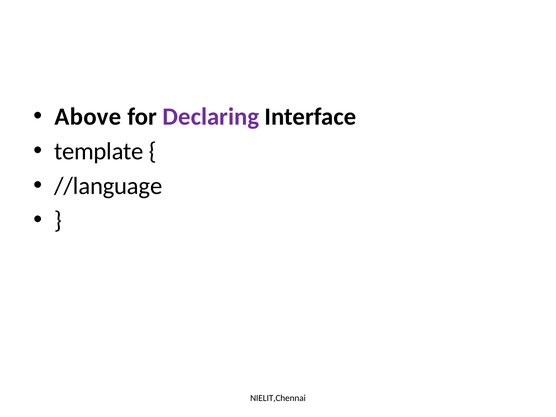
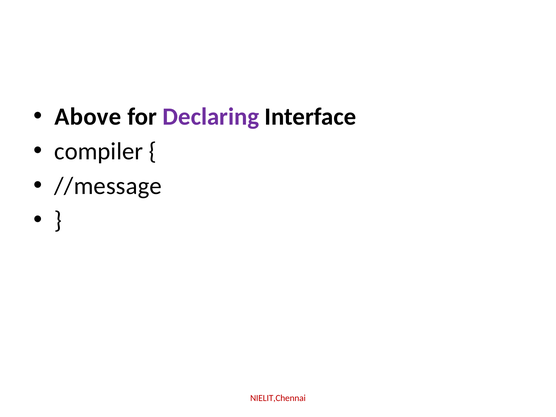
template: template -> compiler (99, 151)
//language: //language -> //message (108, 186)
NIELIT,Chennai colour: black -> red (278, 398)
